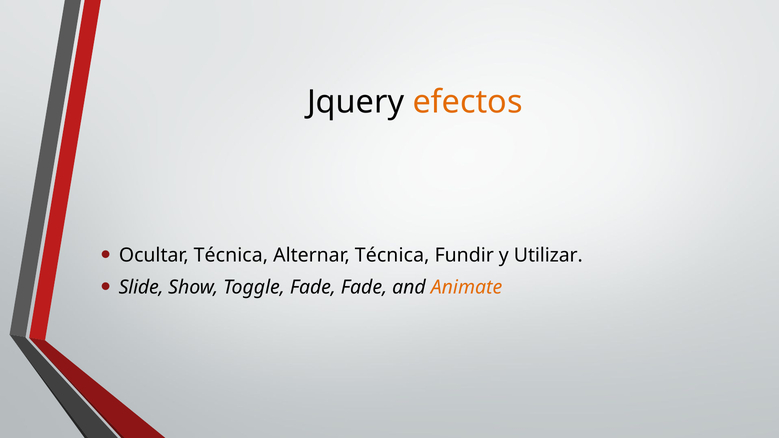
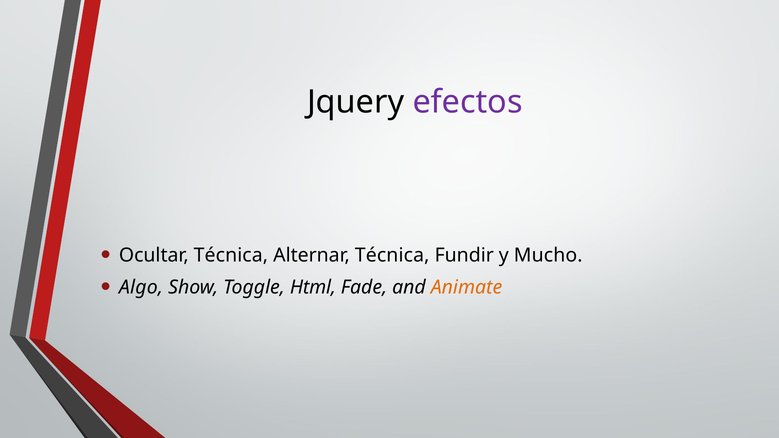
efectos colour: orange -> purple (468, 102)
Utilizar: Utilizar -> Mucho (548, 255)
Slide: Slide -> Algo (141, 288)
Toggle Fade: Fade -> Html (313, 288)
